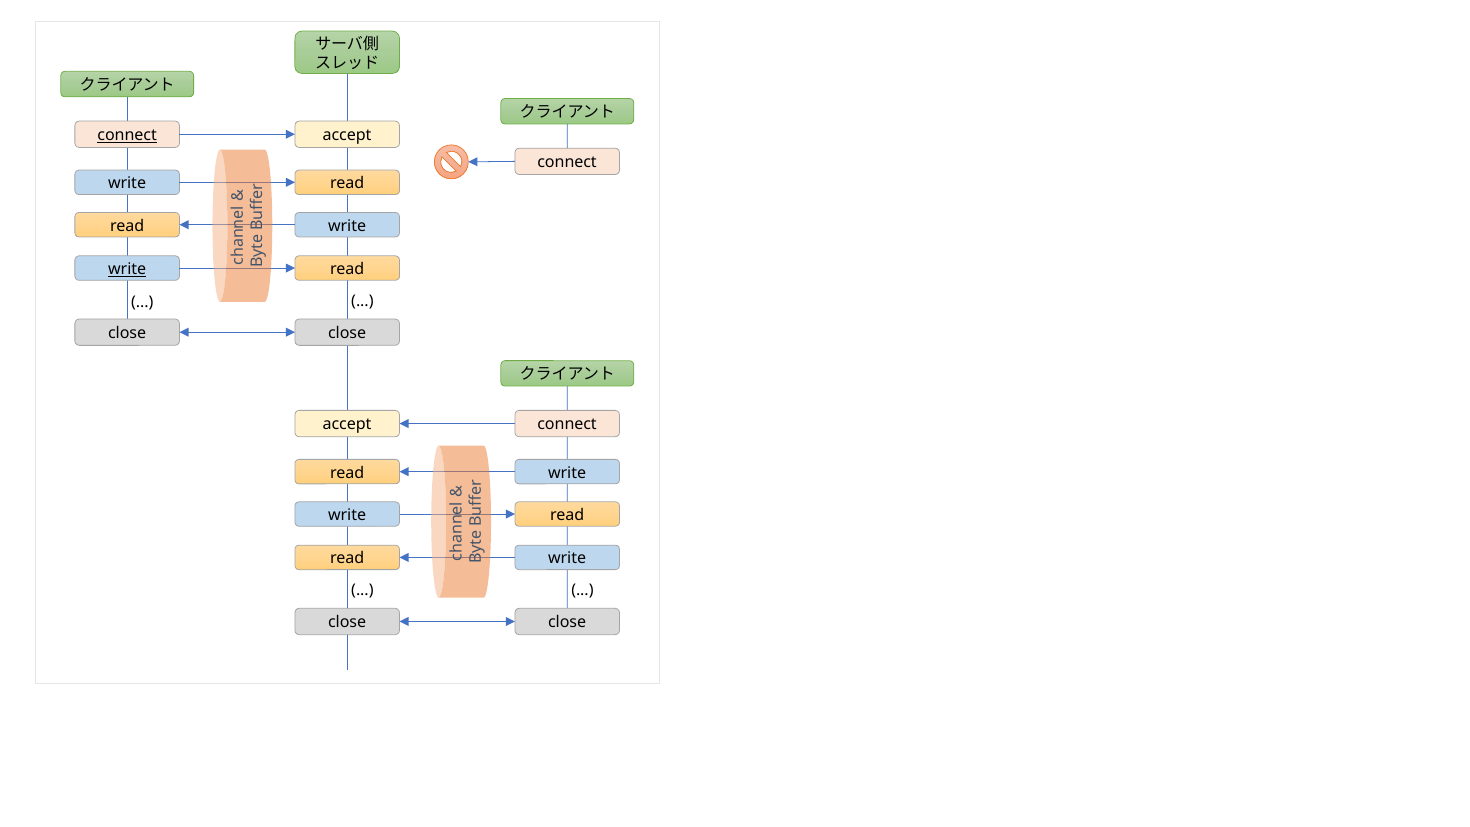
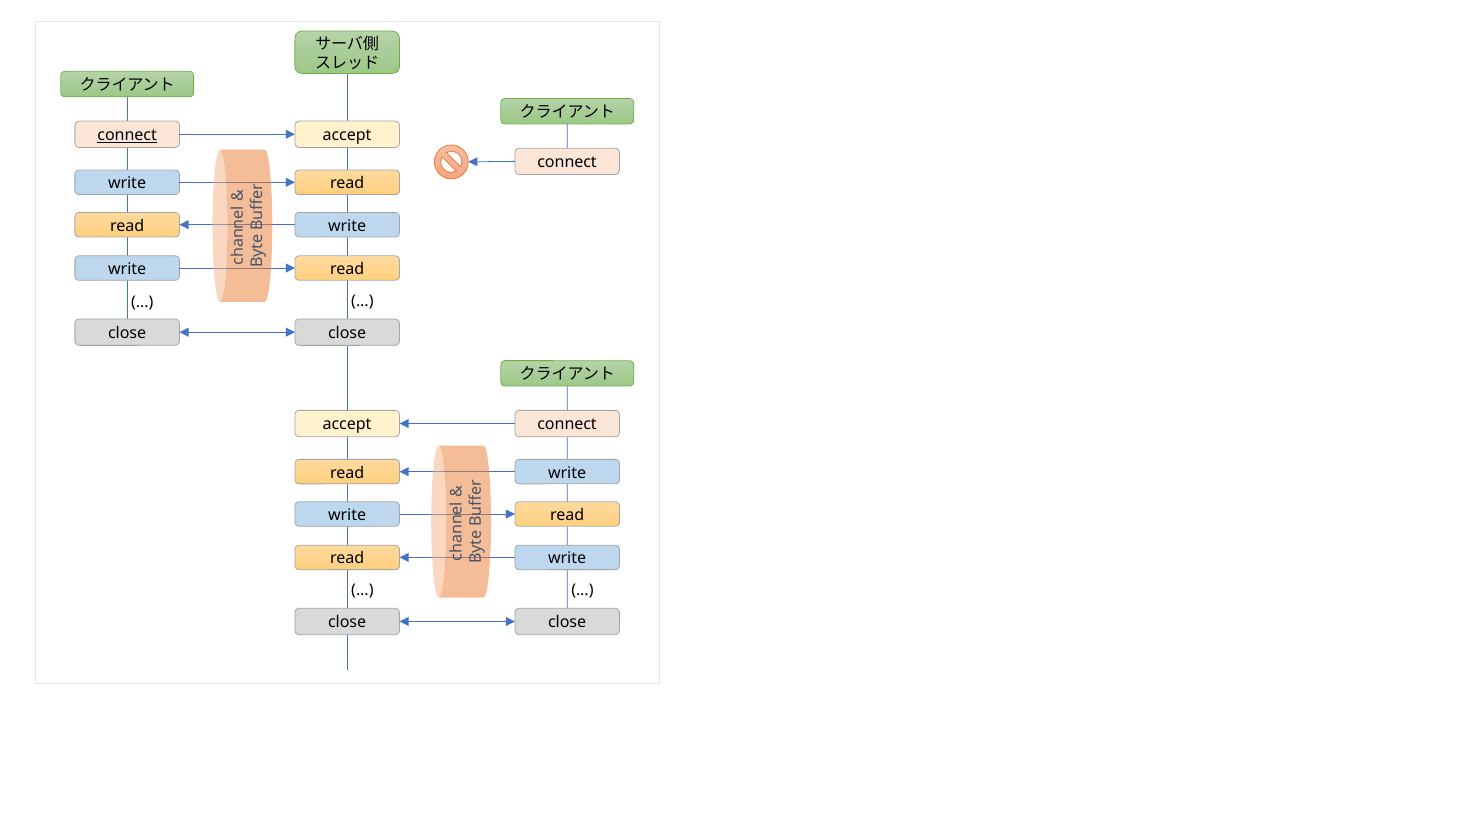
write underline: present -> none (127, 269)
